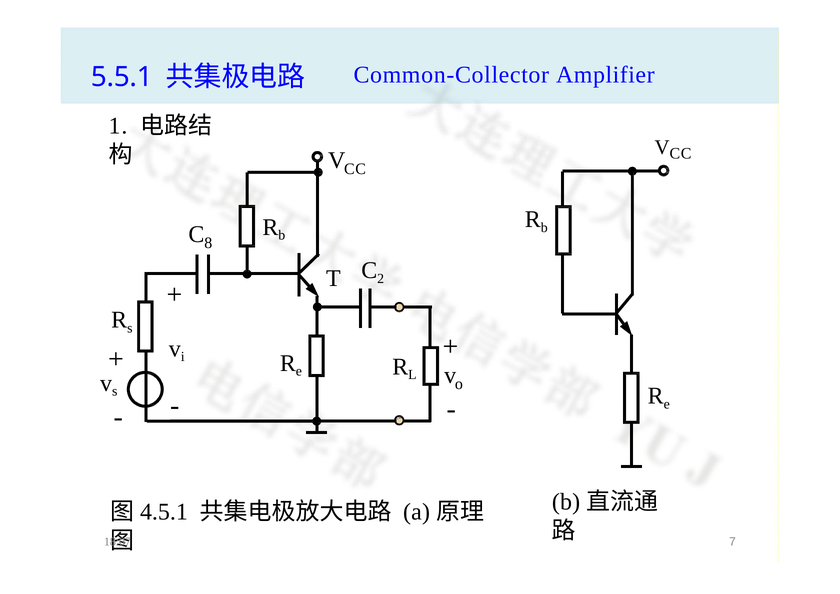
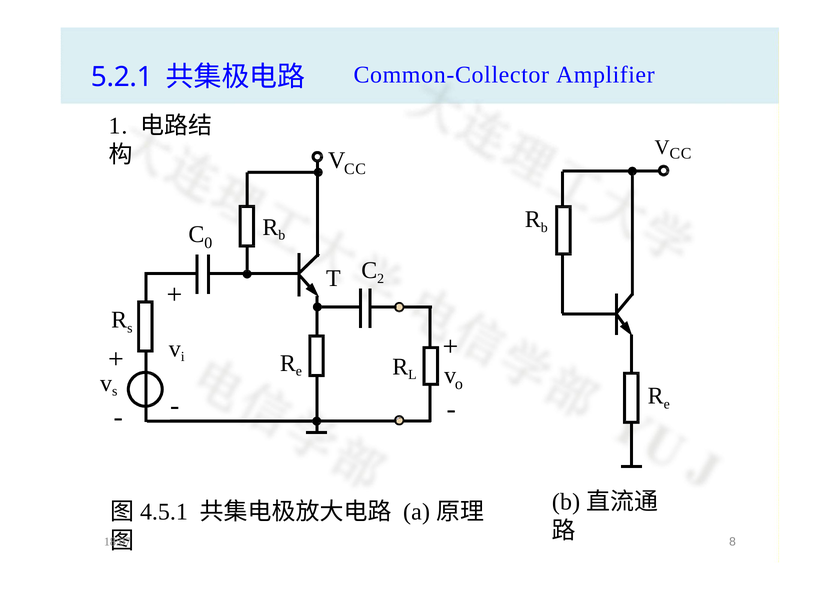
5.5.1: 5.5.1 -> 5.2.1 (122, 77)
8: 8 -> 0 (208, 243)
7: 7 -> 8 (732, 542)
